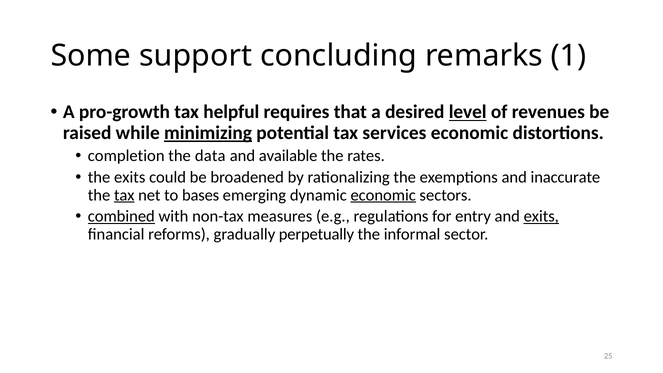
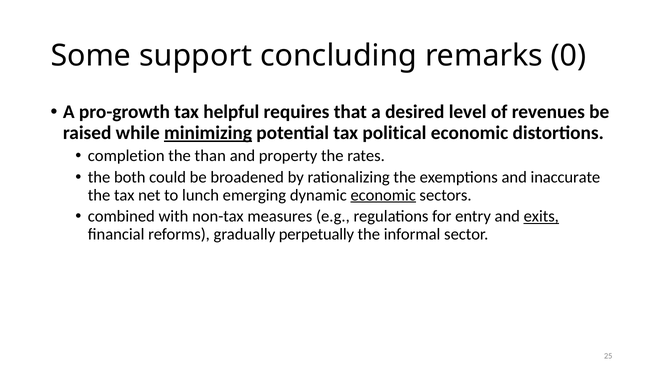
1: 1 -> 0 (569, 56)
level underline: present -> none (468, 112)
services: services -> political (394, 133)
data: data -> than (210, 156)
available: available -> property (288, 156)
the exits: exits -> both (130, 177)
tax underline: present -> none (124, 195)
bases: bases -> lunch (201, 195)
combined underline: present -> none (121, 216)
